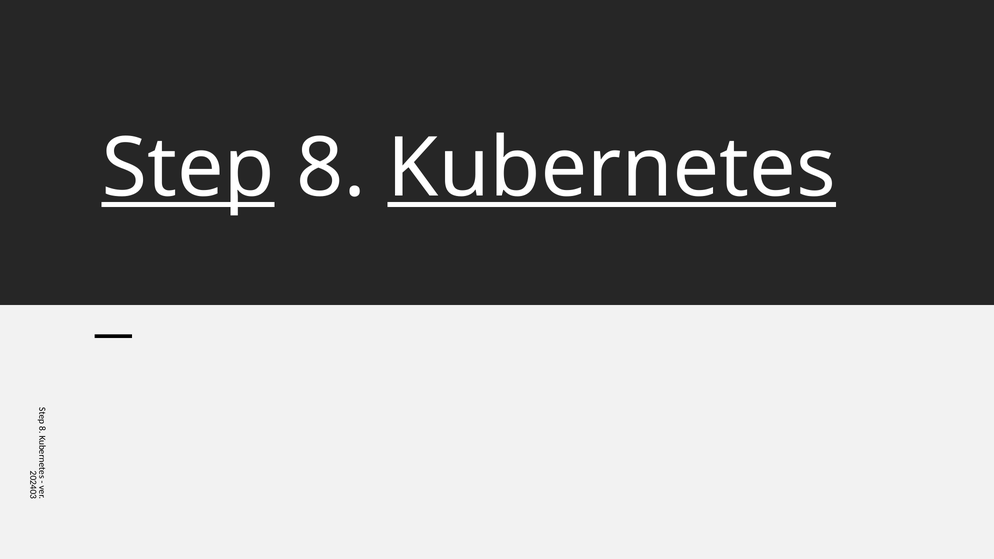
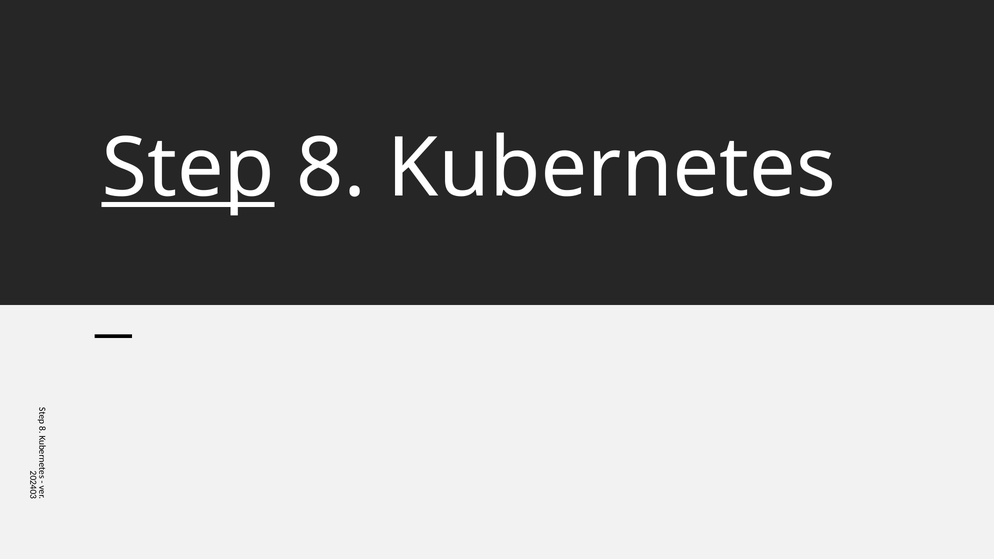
Kubernetes underline: present -> none (612, 169)
